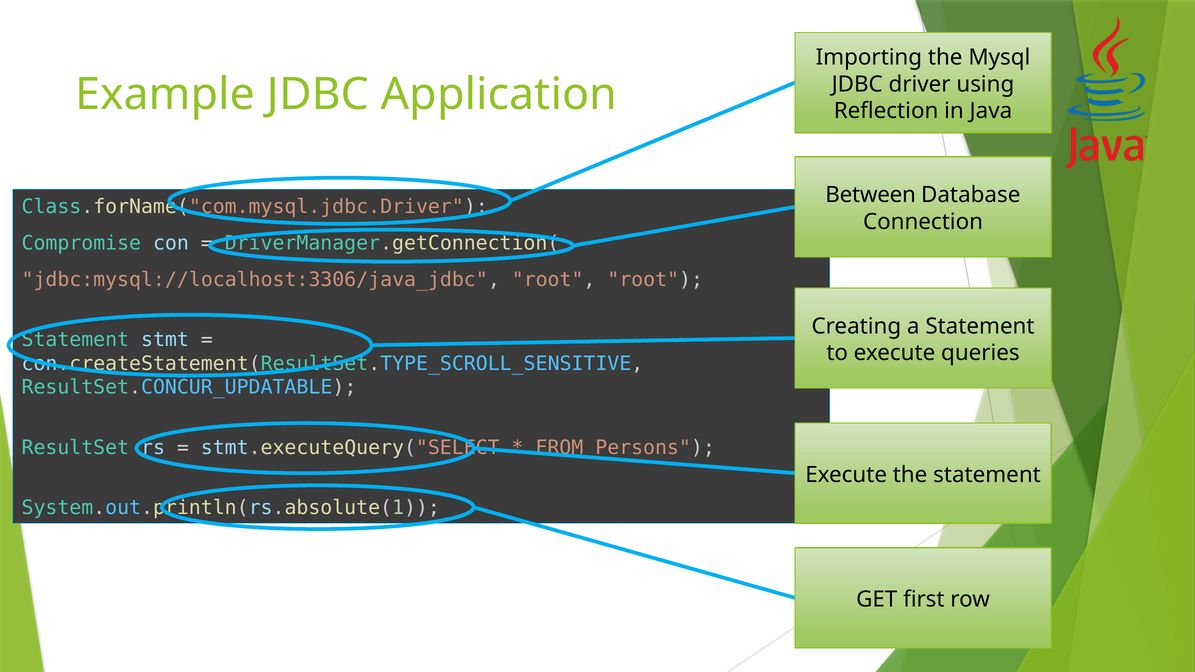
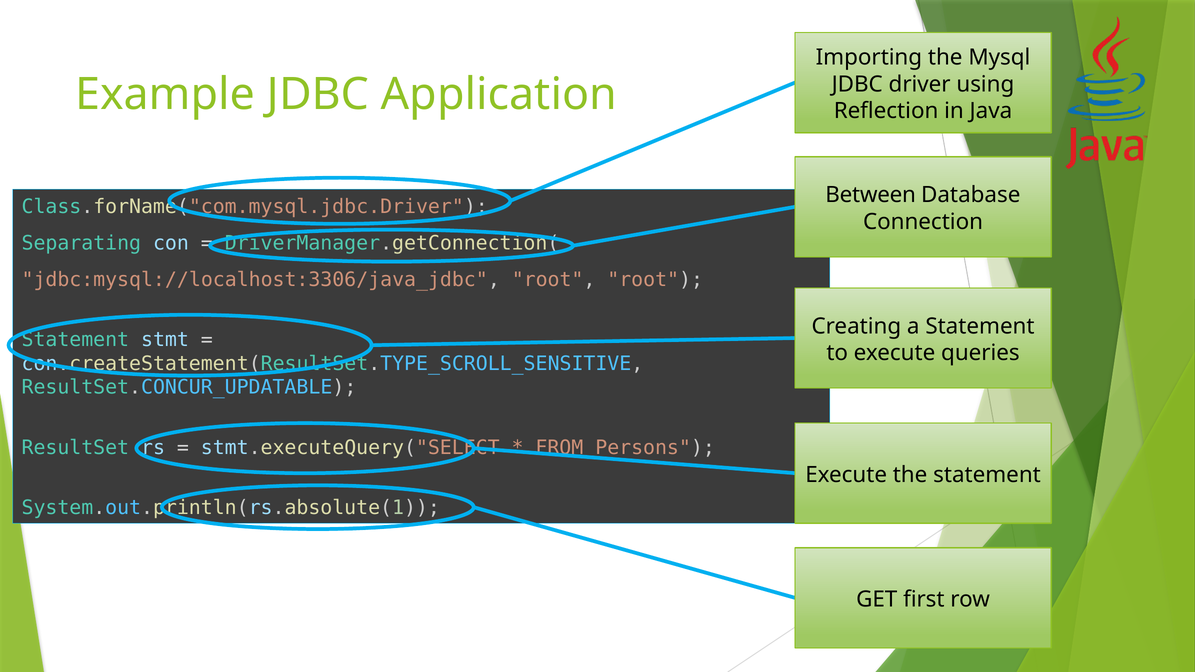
Compromise: Compromise -> Separating (81, 243)
